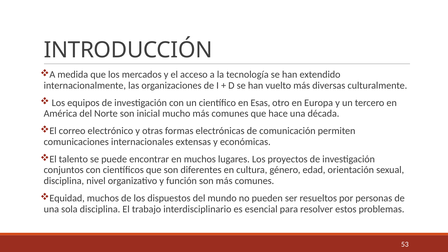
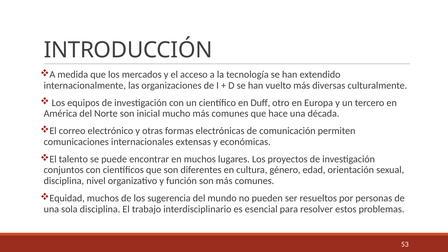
Esas: Esas -> Duff (260, 103)
dispuestos: dispuestos -> sugerencia (169, 198)
